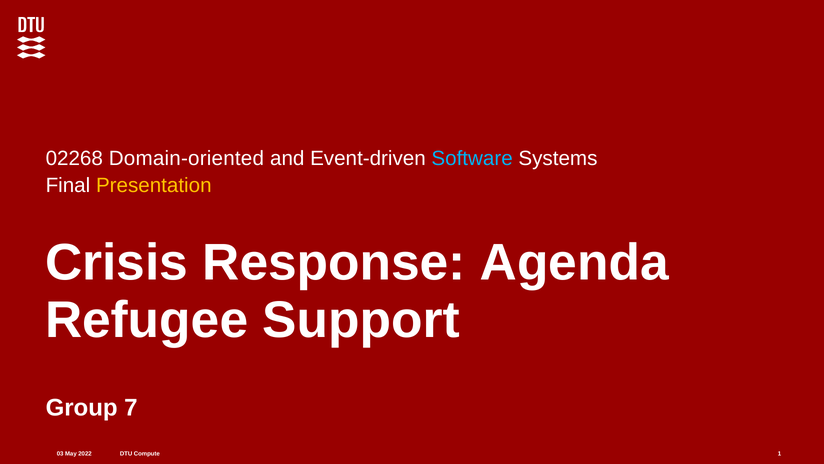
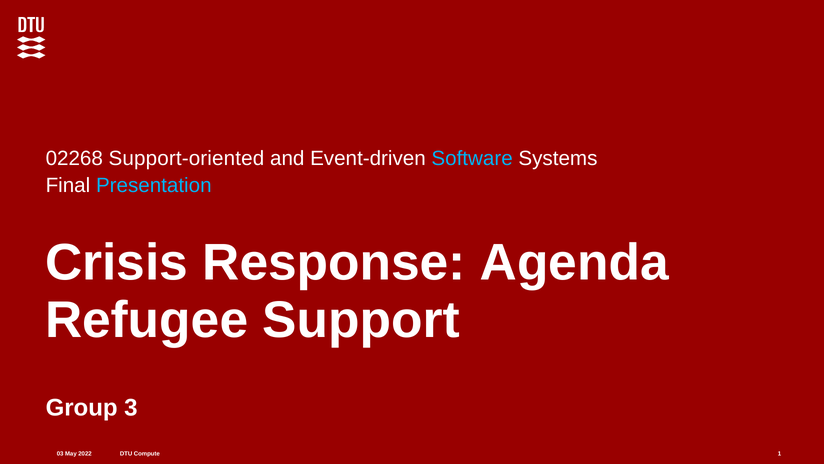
Domain-oriented: Domain-oriented -> Support-oriented (186, 158)
Presentation colour: yellow -> light blue (154, 185)
7: 7 -> 3 (131, 407)
